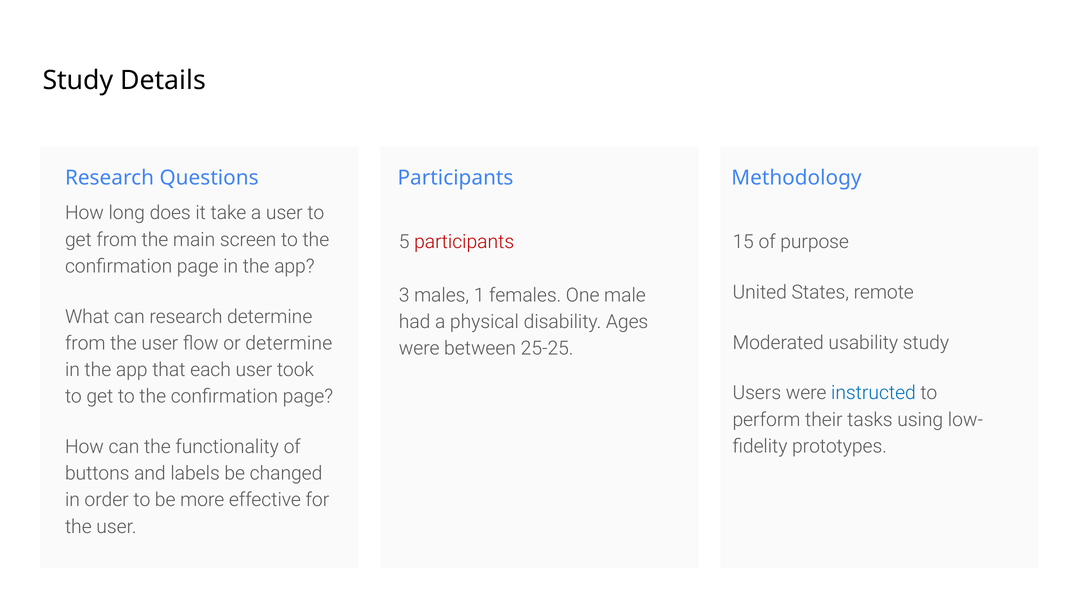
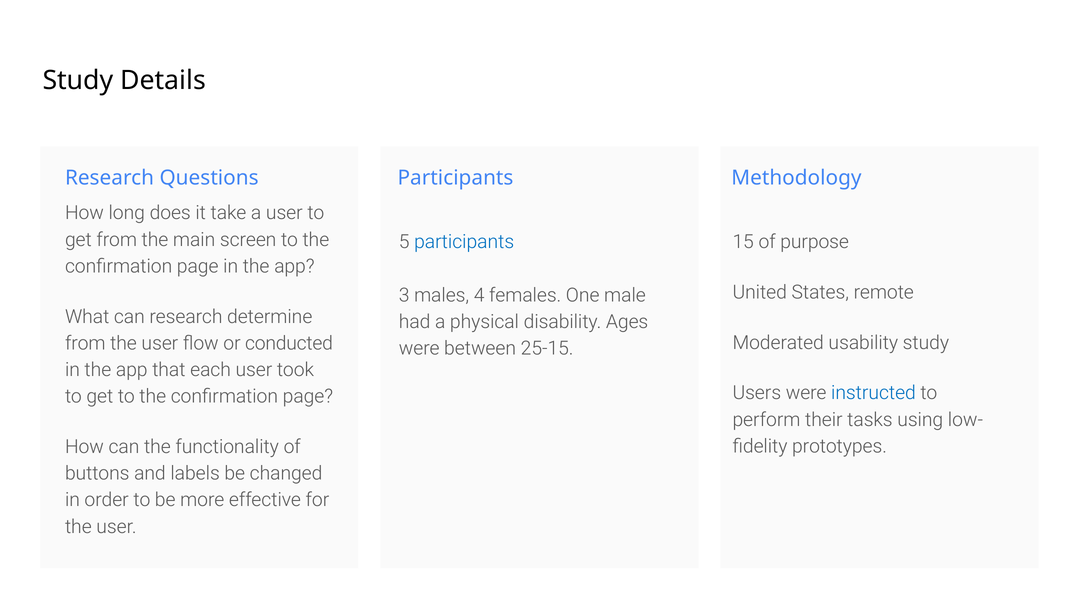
participants colour: red -> blue (464, 242)
1: 1 -> 4 (479, 295)
or determine: determine -> conducted (289, 343)
25-25: 25-25 -> 25-15 (547, 348)
